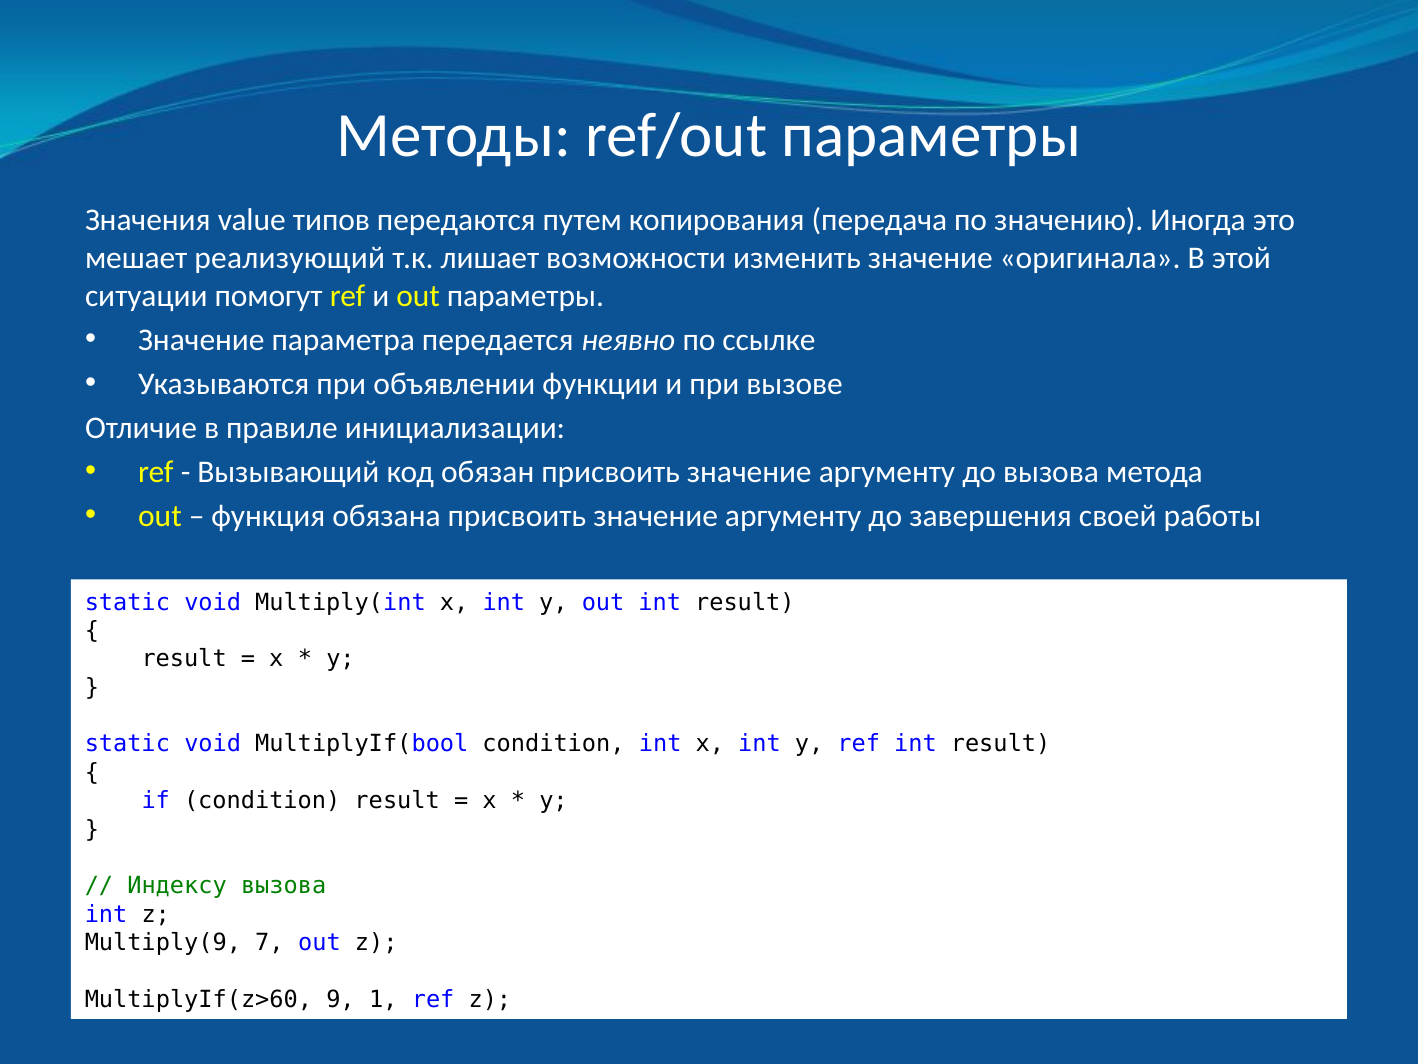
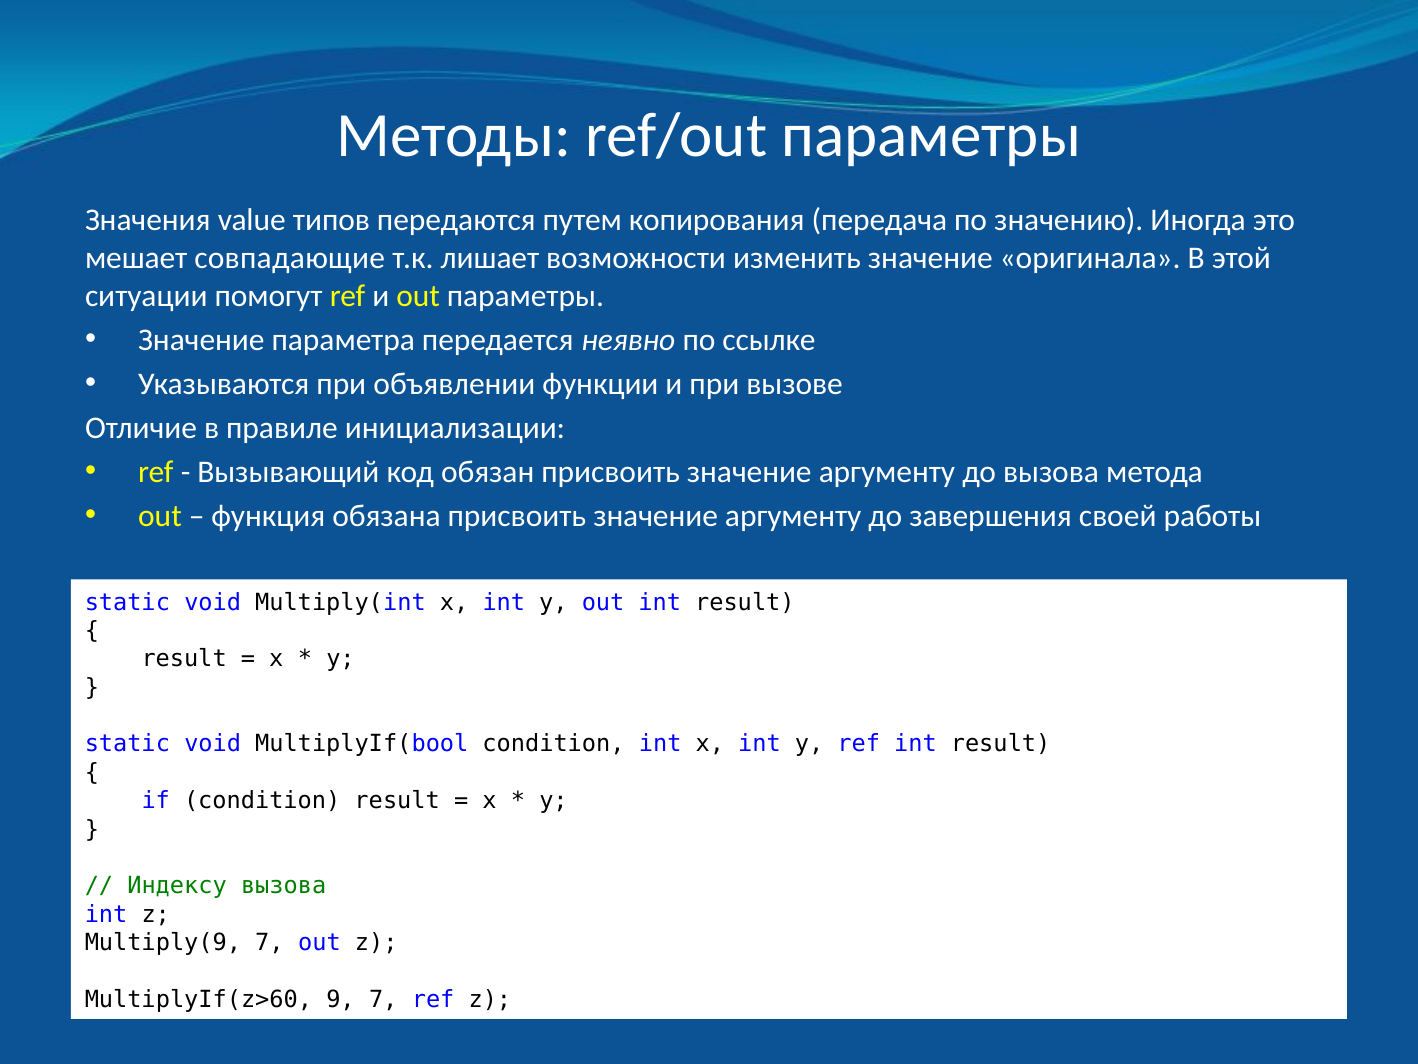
реализующий: реализующий -> совпадающие (290, 258)
9 1: 1 -> 7 (383, 999)
